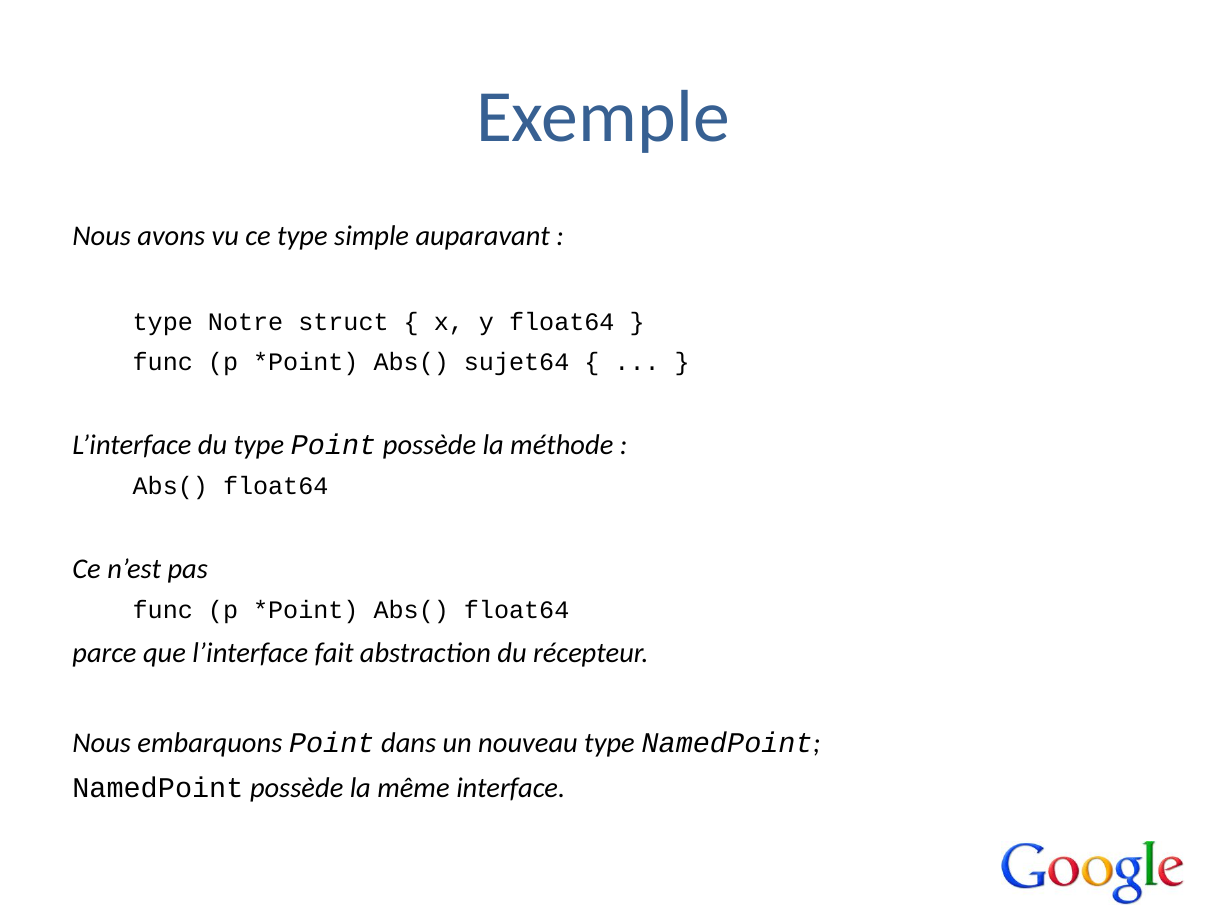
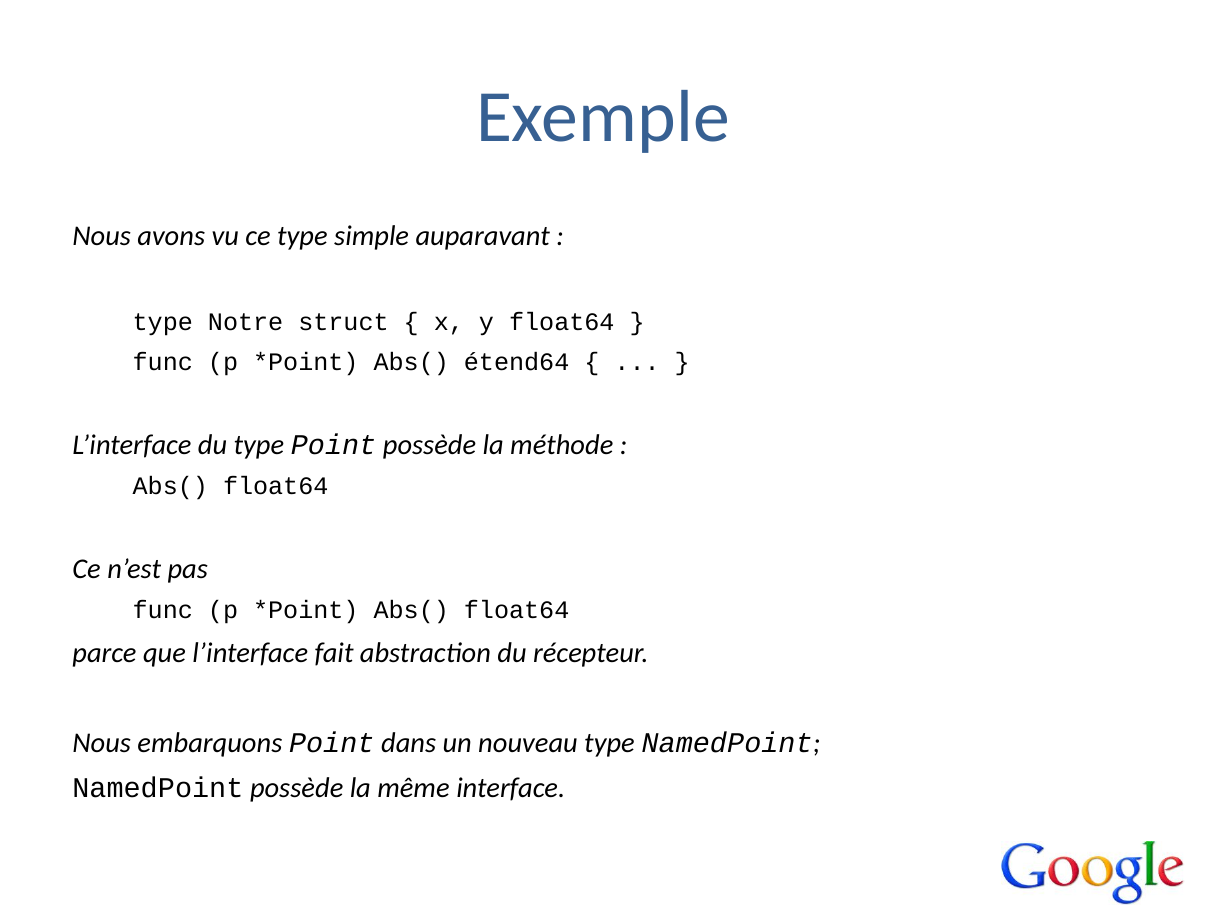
sujet64: sujet64 -> étend64 (517, 362)
